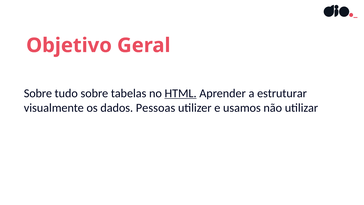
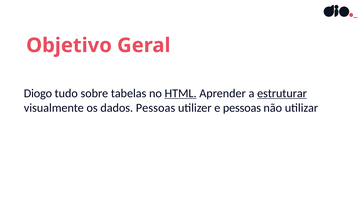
Sobre: Sobre -> Diogo (38, 93)
estruturar underline: none -> present (282, 93)
e usamos: usamos -> pessoas (242, 108)
